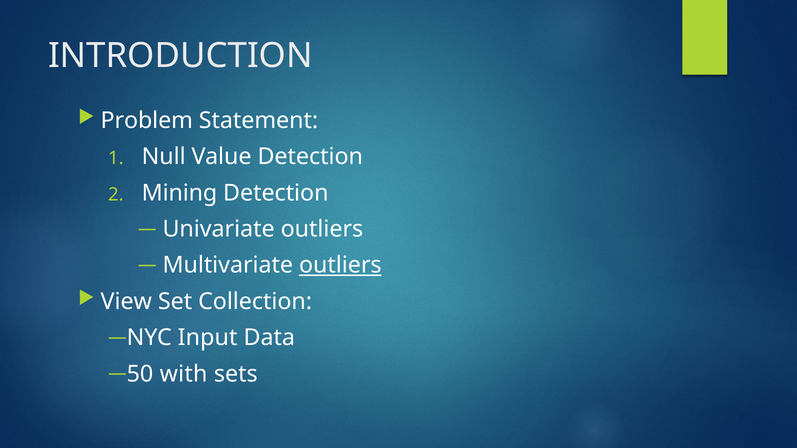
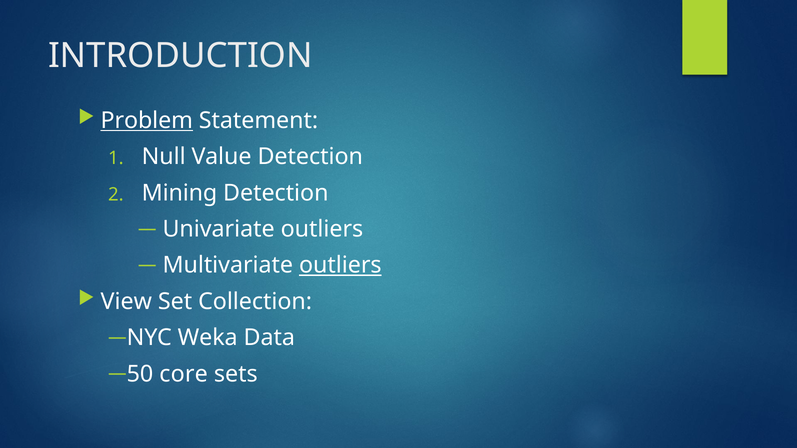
Problem underline: none -> present (147, 121)
Input: Input -> Weka (208, 338)
with: with -> core (184, 374)
